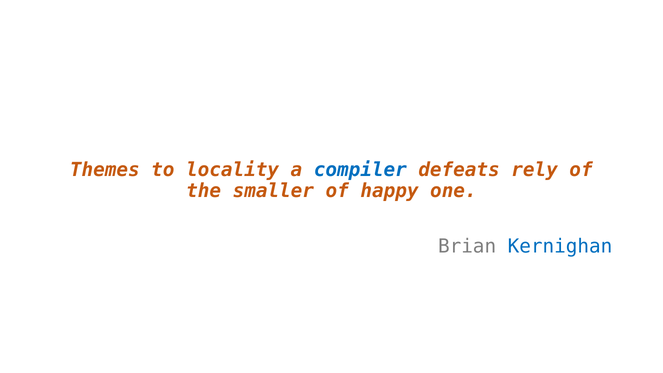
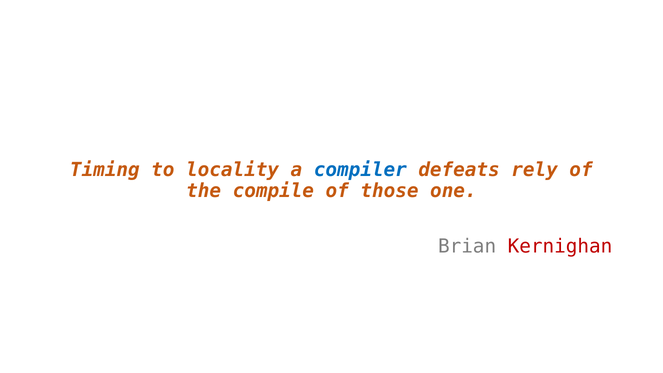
Themes: Themes -> Timing (105, 170)
smaller: smaller -> compile (273, 191)
happy: happy -> those (390, 191)
Kernighan colour: blue -> red (560, 247)
